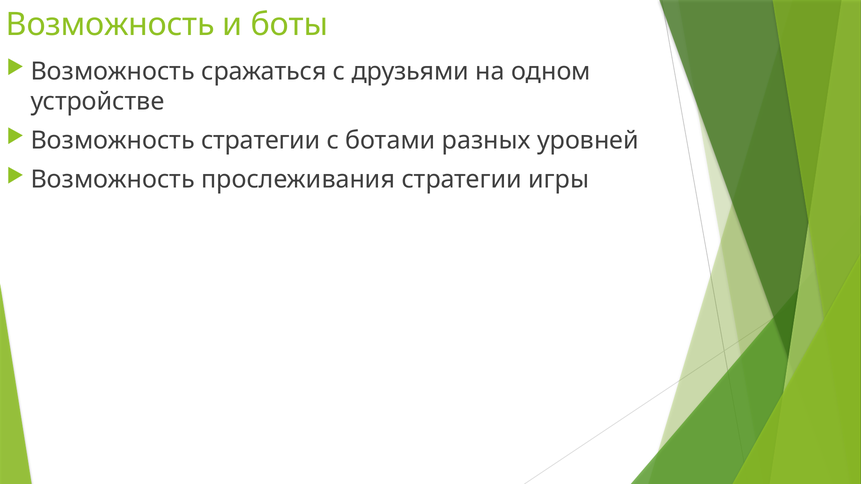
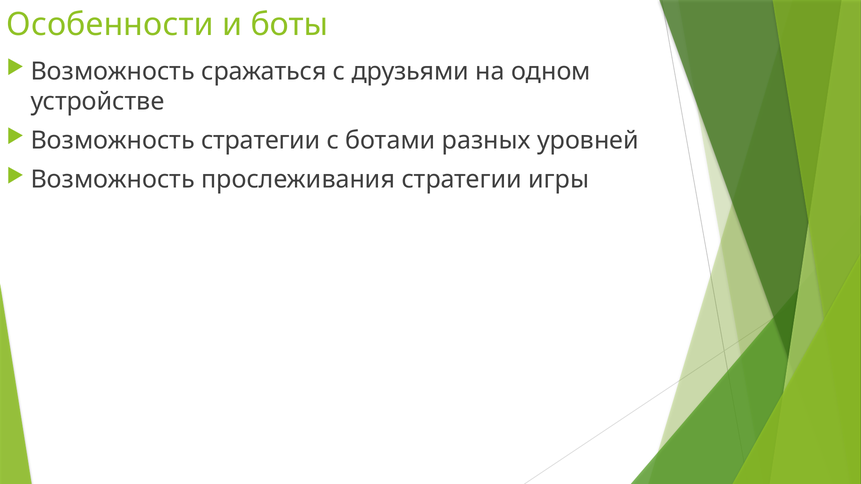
Возможность: Возможность -> Особенности (110, 25)
